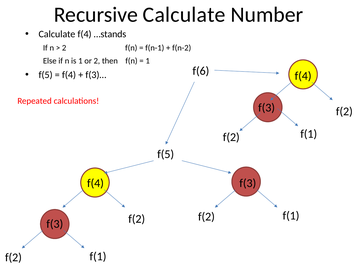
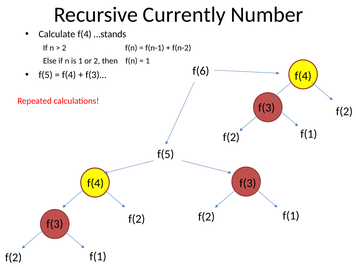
Recursive Calculate: Calculate -> Currently (184, 15)
